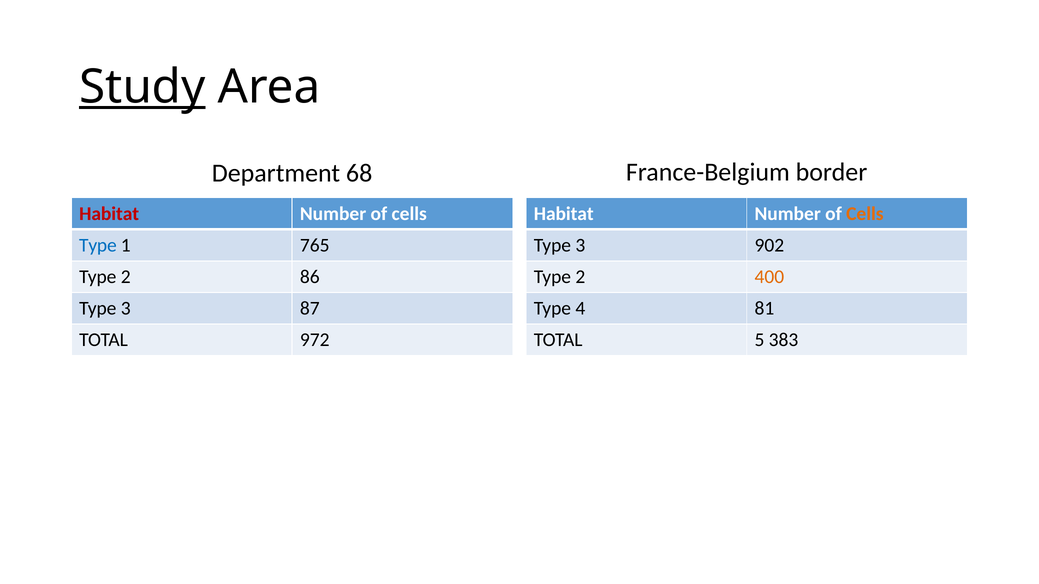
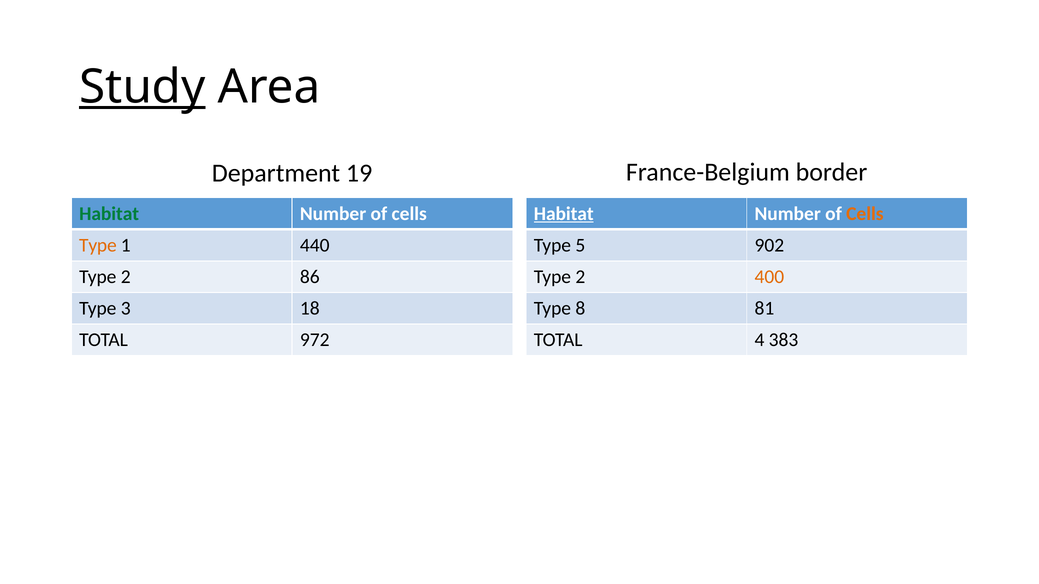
68: 68 -> 19 (359, 174)
Habitat colour: red -> green (109, 214)
Habitat underline: none -> present (564, 214)
Type colour: blue -> orange (98, 246)
765: 765 -> 440 (315, 246)
3: 3 -> 5 (580, 246)
87: 87 -> 18 (310, 309)
4: 4 -> 8 (580, 309)
5: 5 -> 4 (759, 340)
